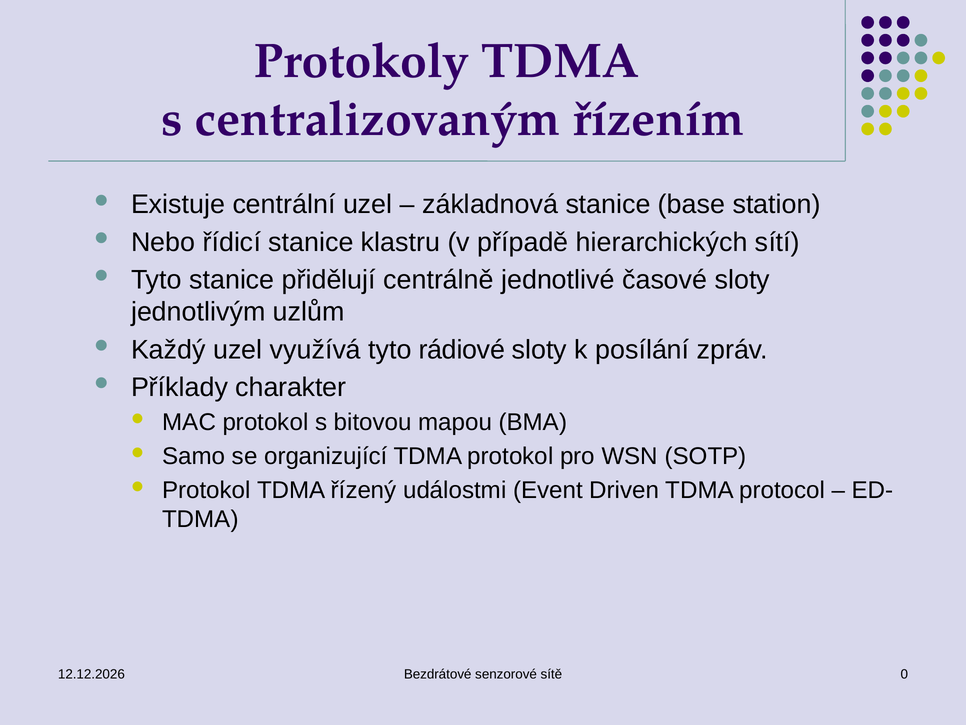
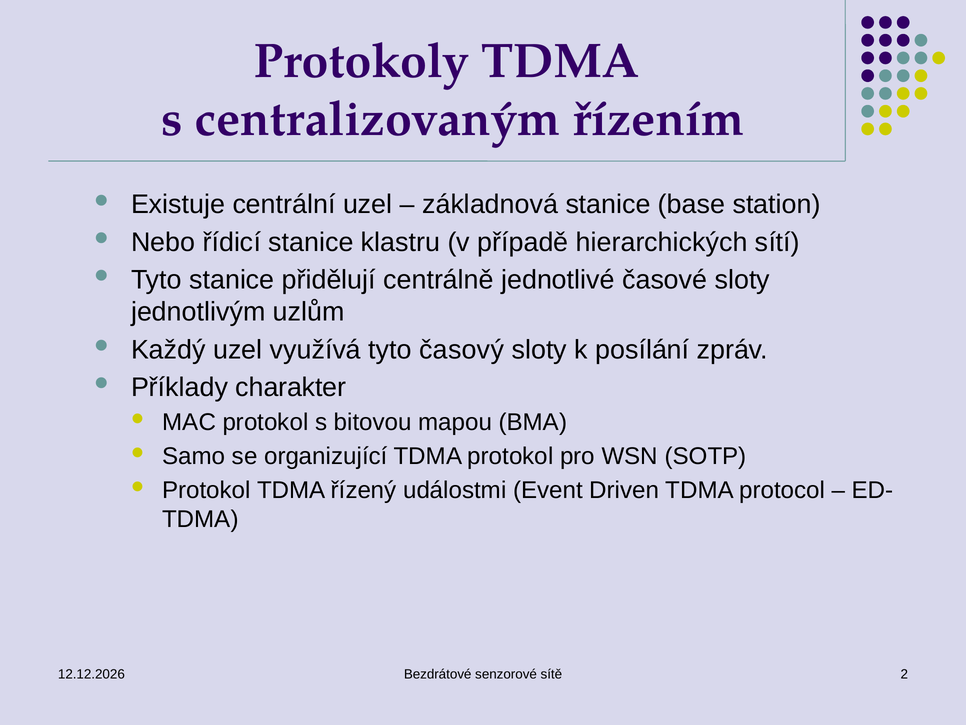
rádiové: rádiové -> časový (462, 349)
0: 0 -> 2 (904, 674)
